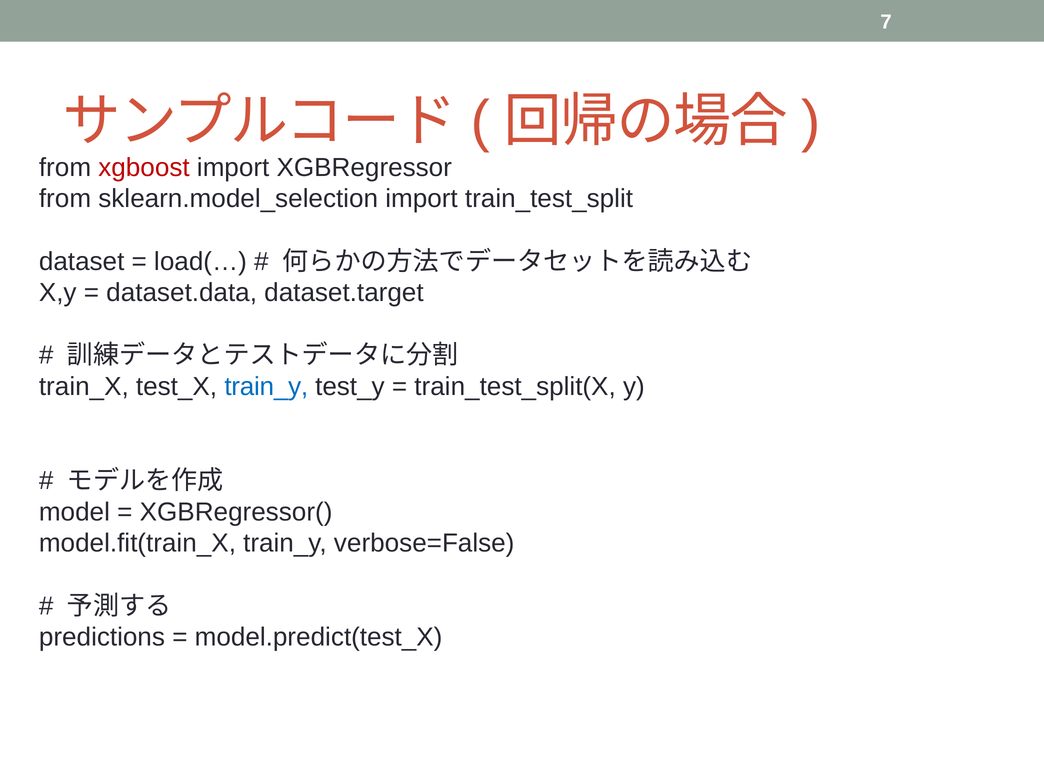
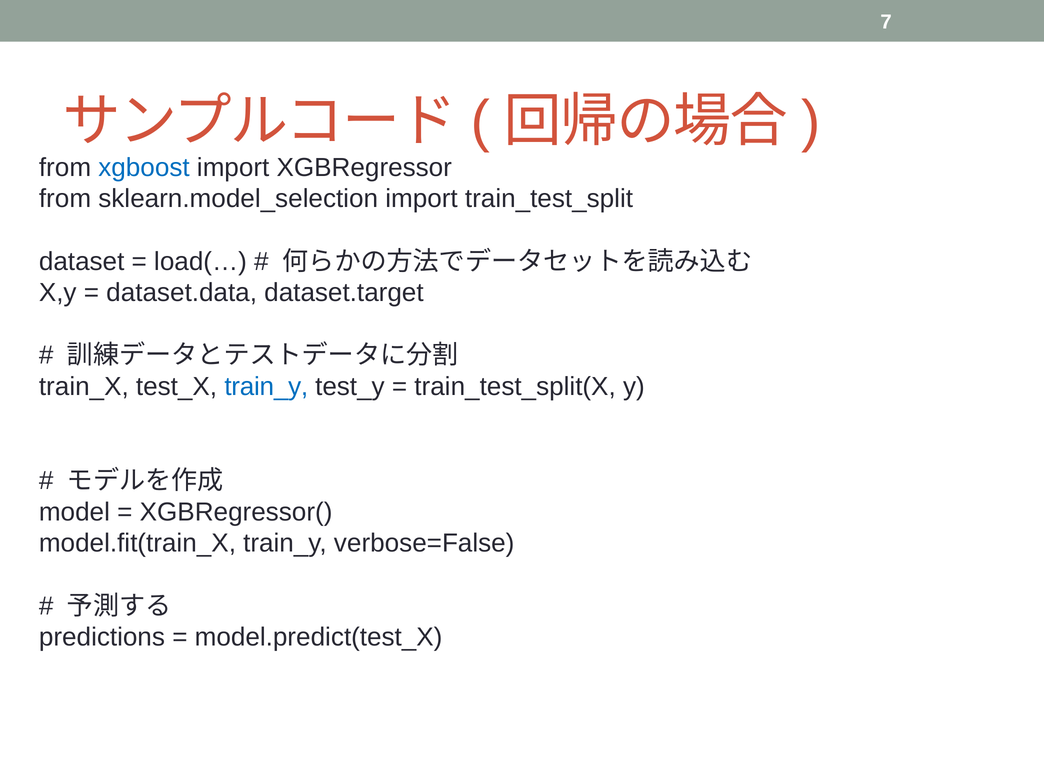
xgboost colour: red -> blue (144, 167)
